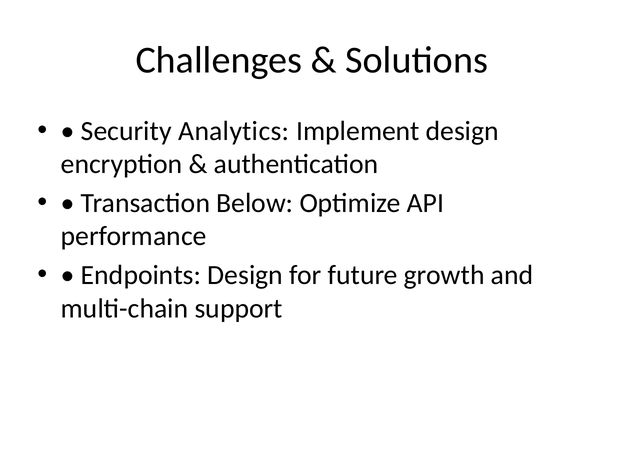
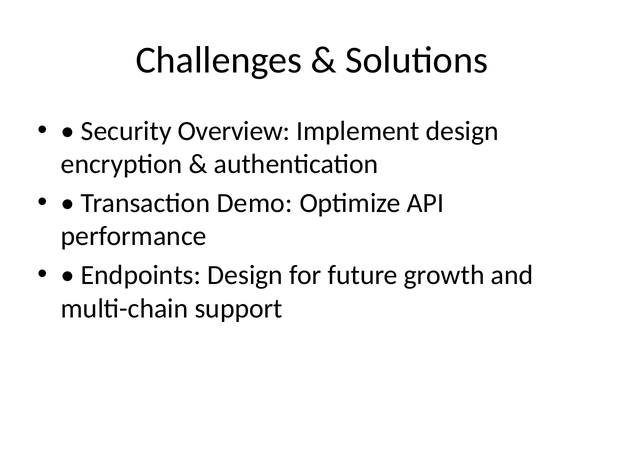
Analytics: Analytics -> Overview (234, 131)
Below: Below -> Demo (255, 203)
